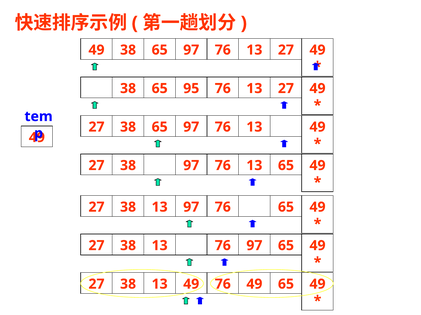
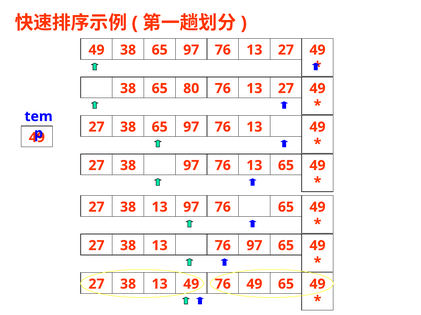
95: 95 -> 80 (191, 89)
